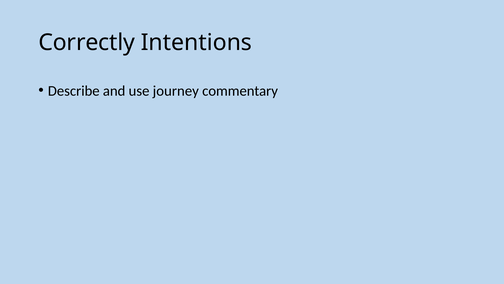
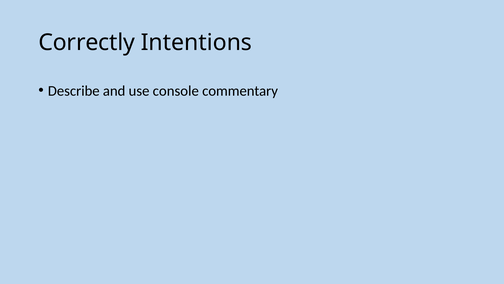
journey: journey -> console (176, 91)
